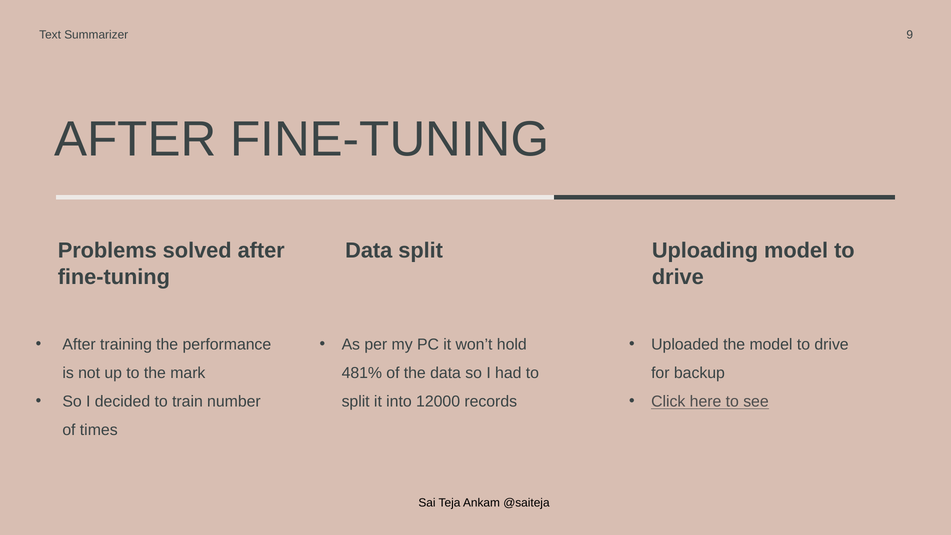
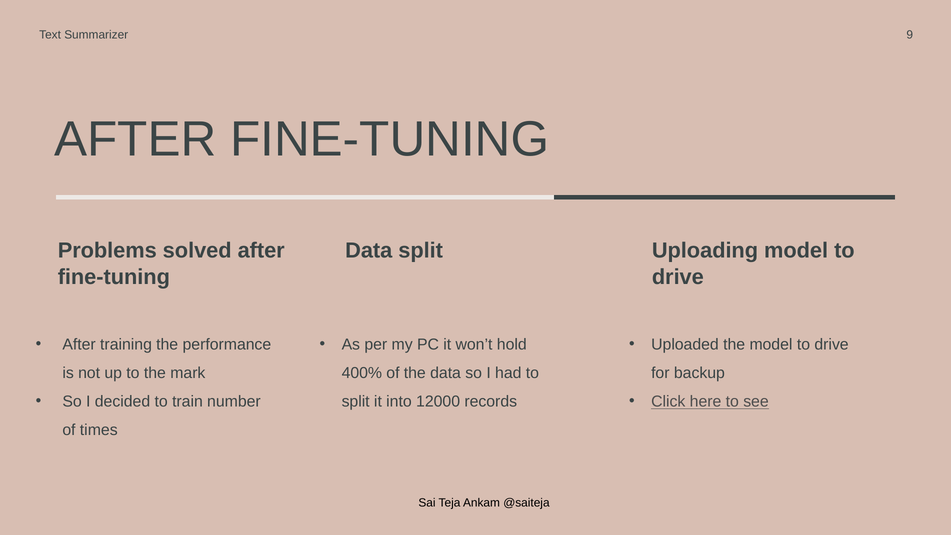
481%: 481% -> 400% (362, 373)
